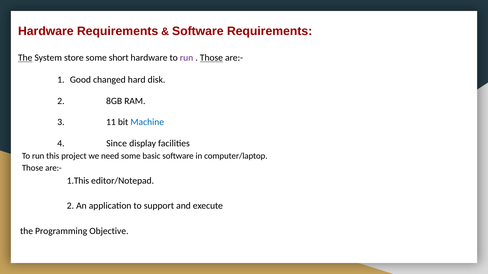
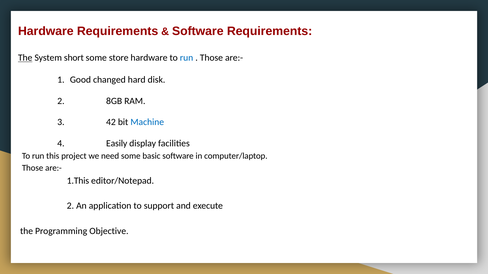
store: store -> short (74, 58)
short: short -> store (119, 58)
run colour: purple -> blue (187, 58)
Those underline: present -> none (211, 58)
11: 11 -> 42 (111, 122)
Since: Since -> Easily (117, 144)
